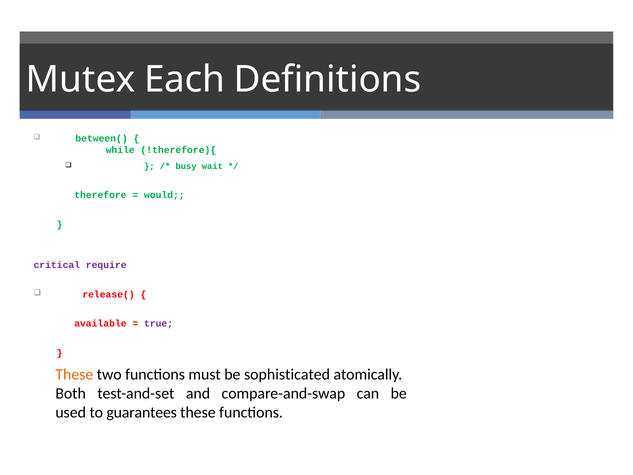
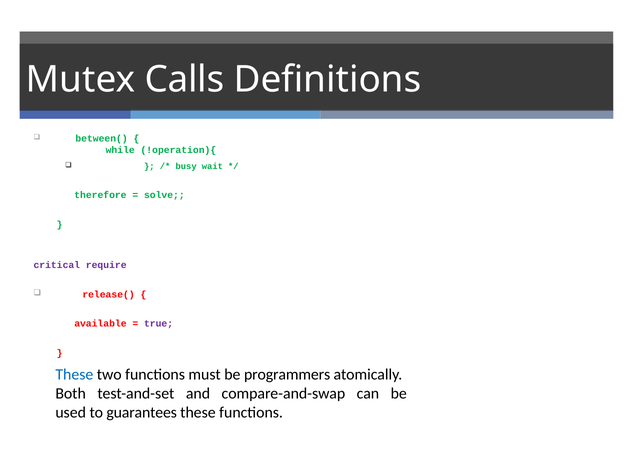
Each: Each -> Calls (185, 80)
!therefore){: !therefore){ -> !operation){ (178, 150)
would: would -> solve (164, 195)
These colour: orange -> blue (74, 374)
sophisticated: sophisticated -> programmers (287, 374)
